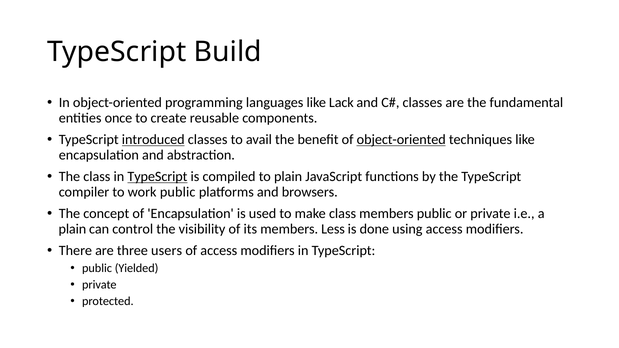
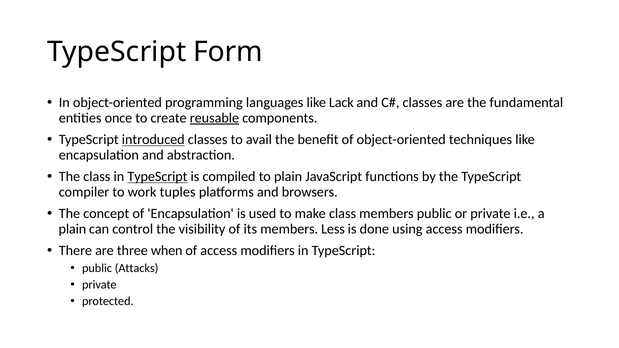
Build: Build -> Form (228, 52)
reusable underline: none -> present (214, 118)
object-oriented underline: present -> none (401, 140)
work public: public -> tuples (178, 192)
users: users -> when (167, 251)
Yielded: Yielded -> Attacks (137, 268)
